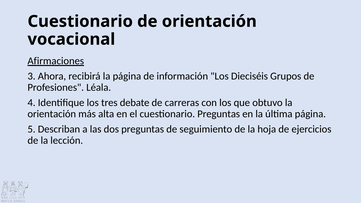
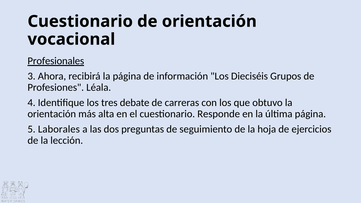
Afirmaciones: Afirmaciones -> Profesionales (56, 61)
cuestionario Preguntas: Preguntas -> Responde (219, 114)
Describan: Describan -> Laborales (59, 129)
